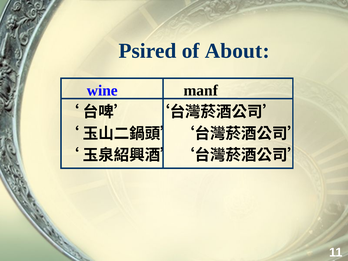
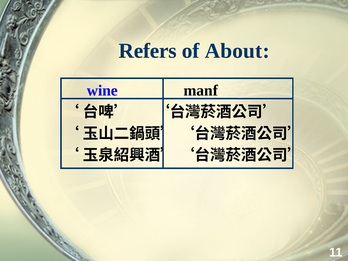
Psired: Psired -> Refers (148, 51)
